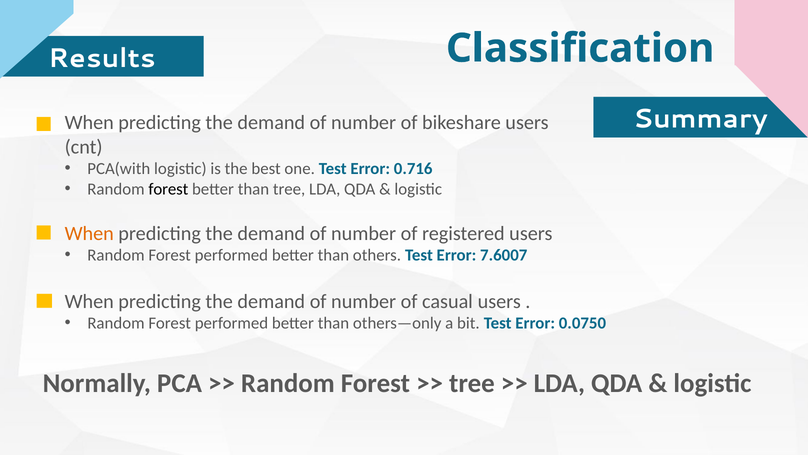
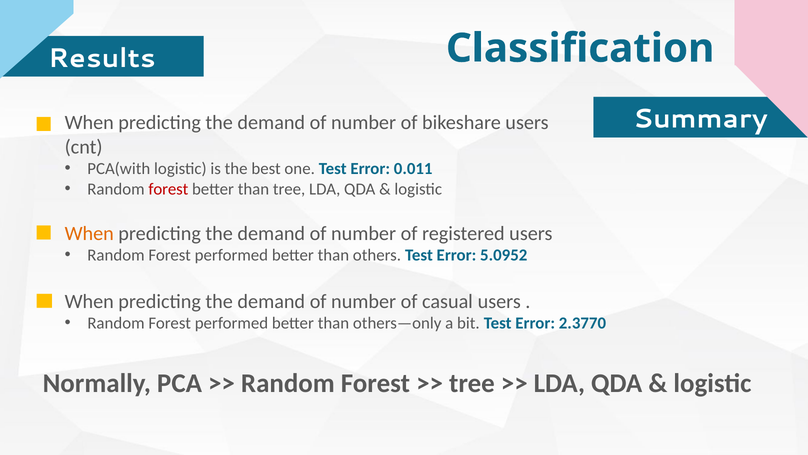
0.716: 0.716 -> 0.011 (413, 169)
forest colour: black -> red (168, 189)
7.6007: 7.6007 -> 5.0952 (504, 255)
0.0750: 0.0750 -> 2.3770 (582, 323)
